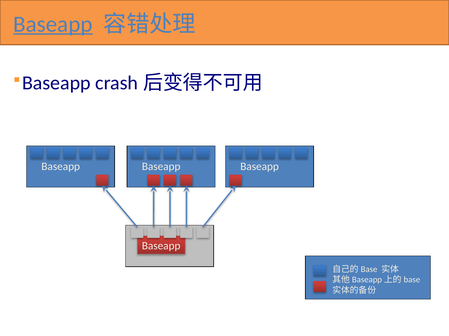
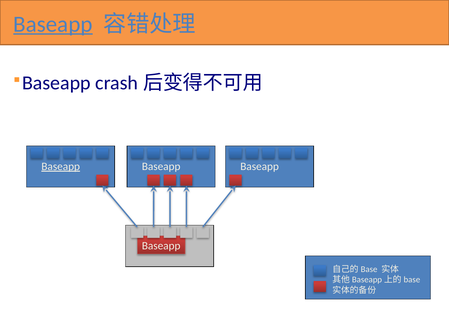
Baseapp underline: none -> present (61, 167)
